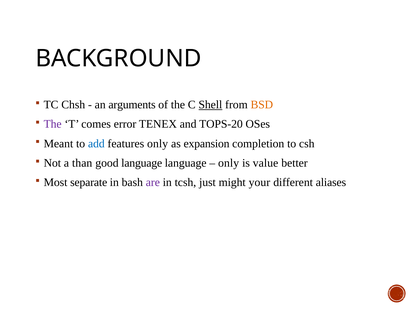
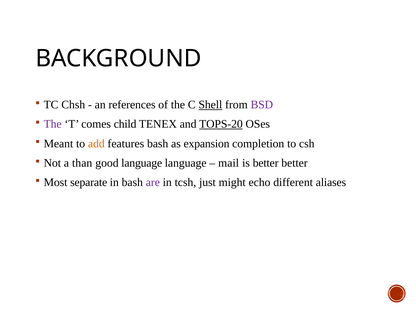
arguments: arguments -> references (132, 105)
BSD colour: orange -> purple (262, 105)
error: error -> child (125, 124)
TOPS-20 underline: none -> present (221, 124)
add colour: blue -> orange (96, 144)
features only: only -> bash (158, 144)
only: only -> mail (229, 163)
is value: value -> better (266, 163)
your: your -> echo (260, 182)
